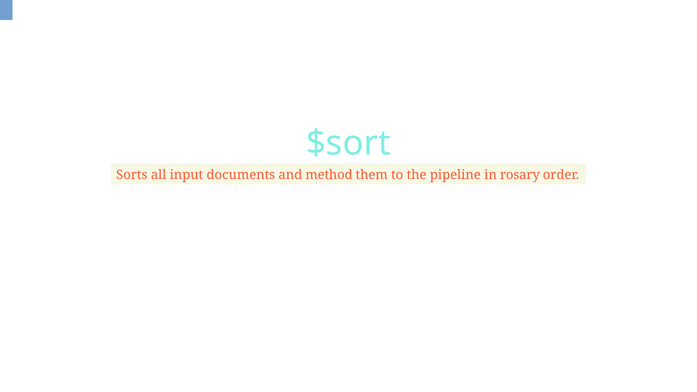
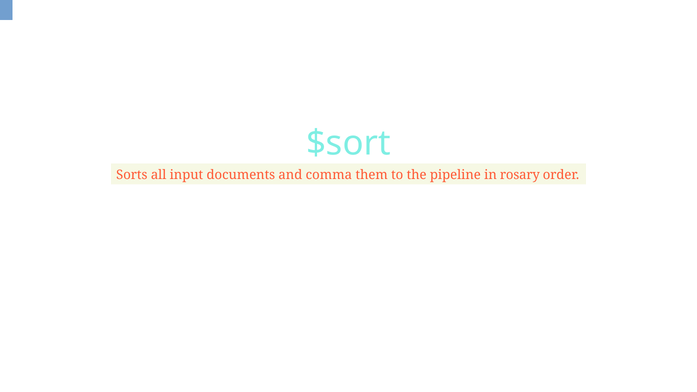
method: method -> comma (329, 175)
